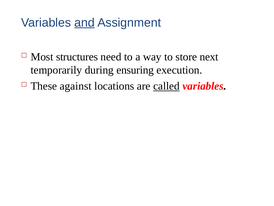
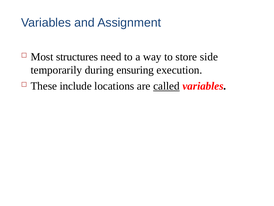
and underline: present -> none (85, 23)
next: next -> side (209, 57)
against: against -> include (76, 86)
